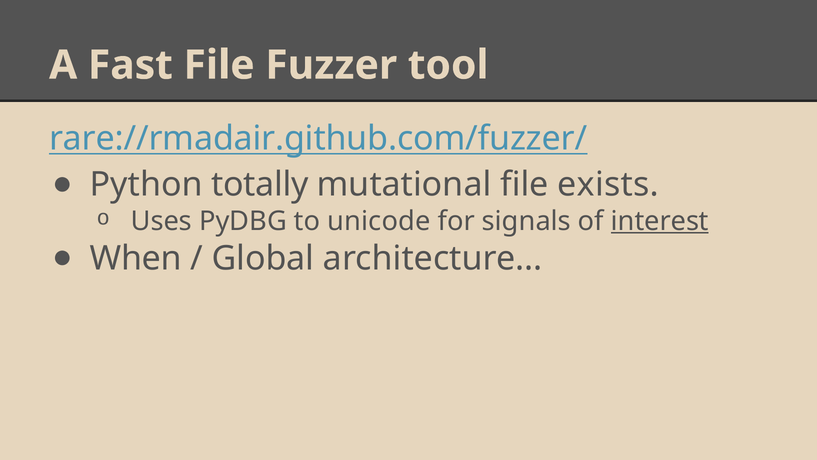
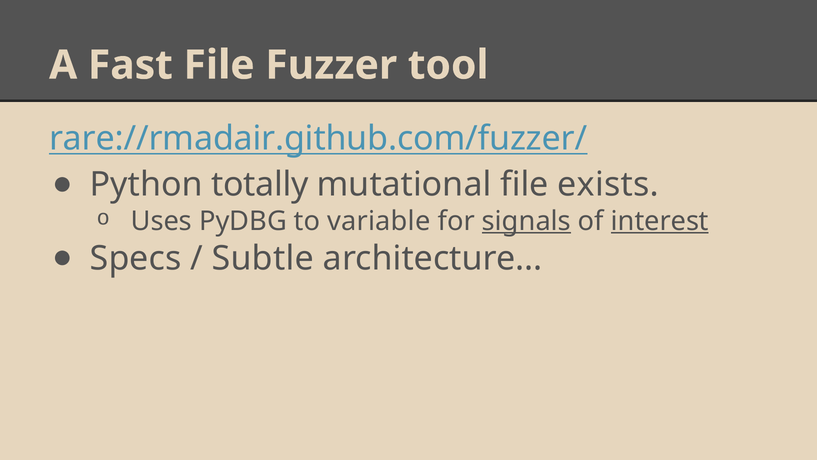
unicode: unicode -> variable (379, 221)
signals underline: none -> present (526, 221)
When: When -> Specs (136, 258)
Global: Global -> Subtle (263, 258)
